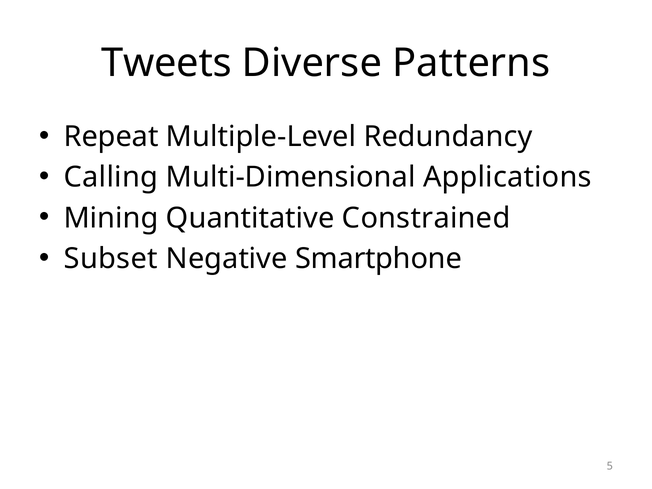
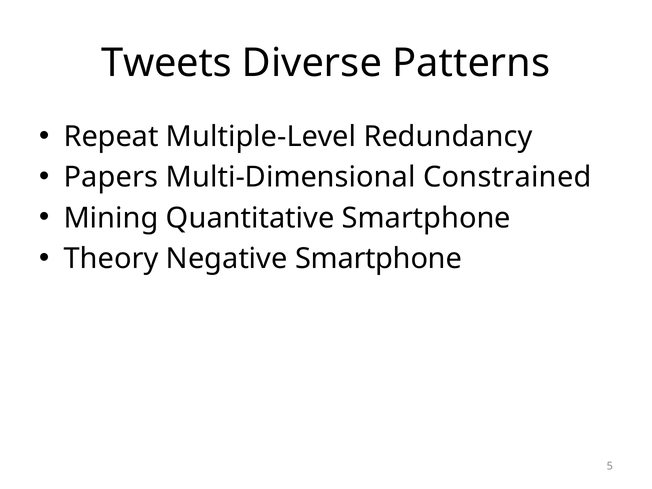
Calling: Calling -> Papers (111, 177)
Applications: Applications -> Constrained (507, 177)
Quantitative Constrained: Constrained -> Smartphone (426, 218)
Subset: Subset -> Theory (111, 259)
